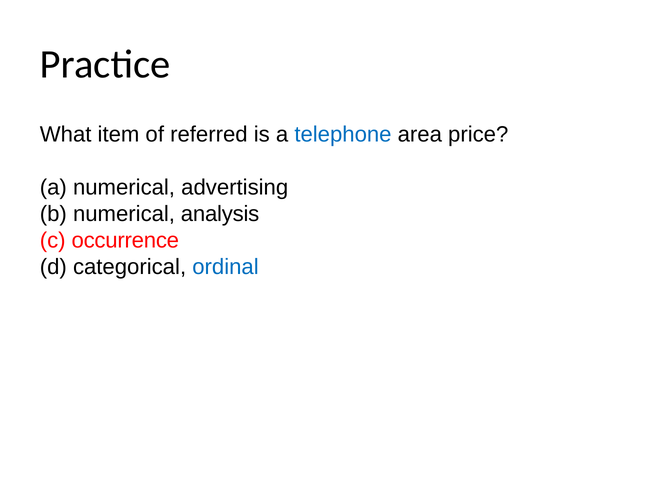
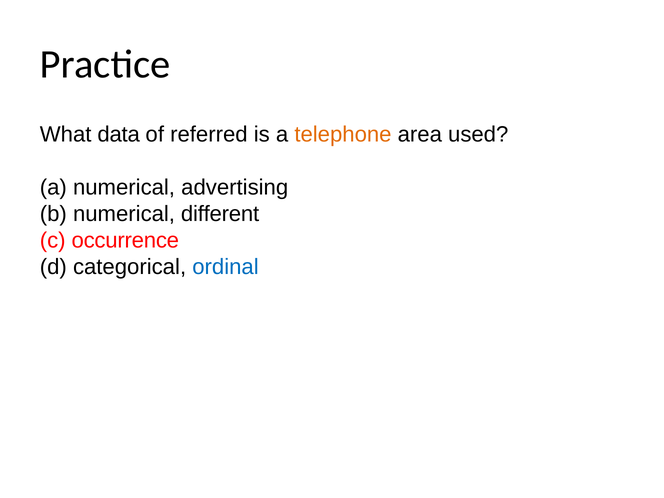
item: item -> data (119, 134)
telephone colour: blue -> orange (343, 134)
price: price -> used (478, 134)
analysis: analysis -> different (220, 214)
